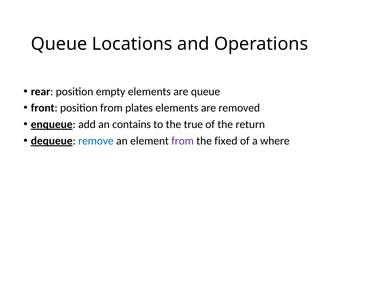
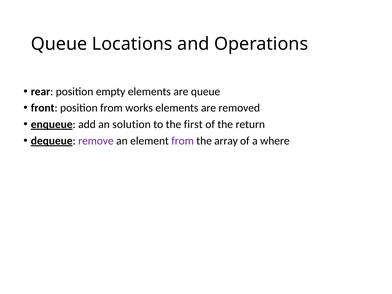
plates: plates -> works (139, 108)
contains: contains -> solution (132, 124)
true: true -> first (193, 124)
remove colour: blue -> purple (96, 141)
fixed: fixed -> array (226, 141)
